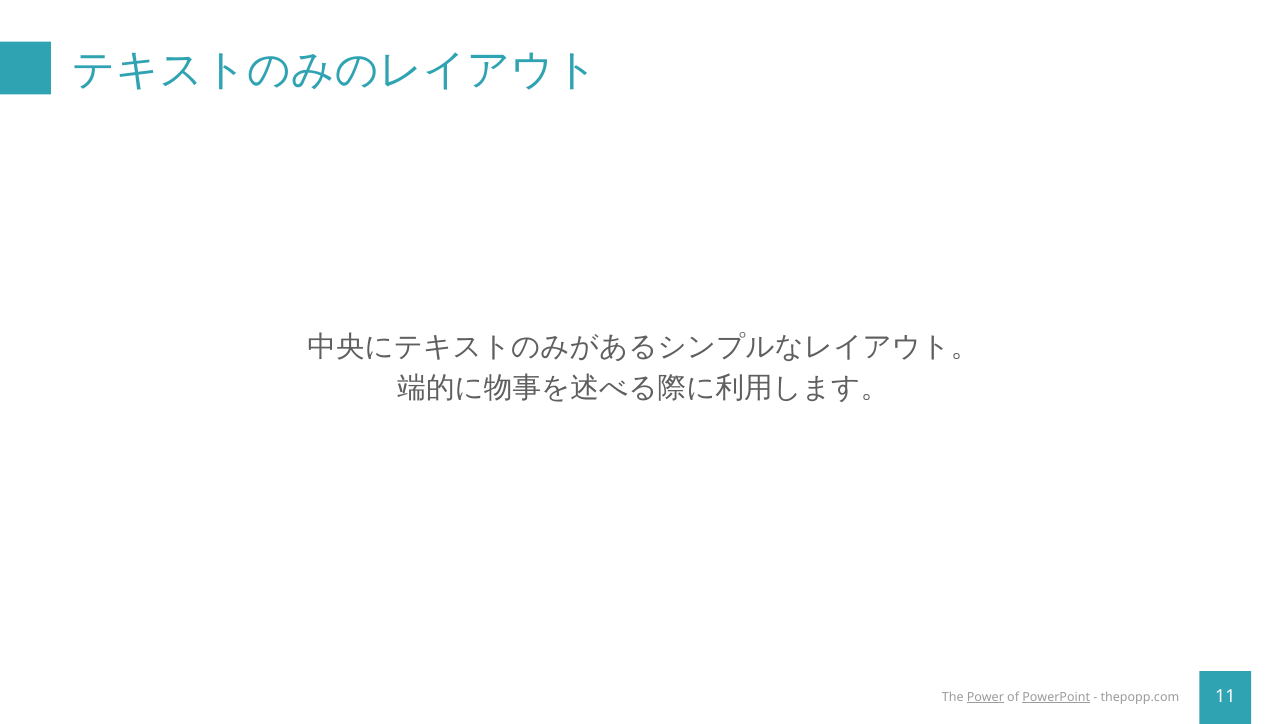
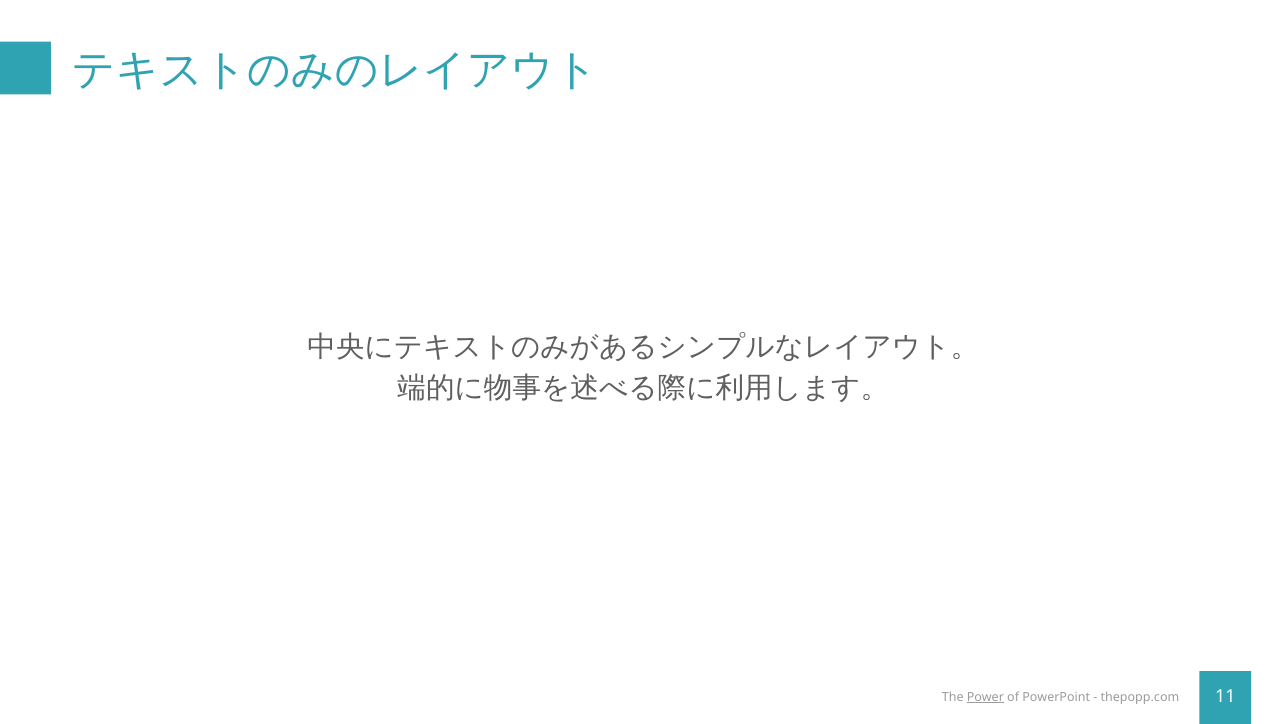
PowerPoint underline: present -> none (1056, 697)
